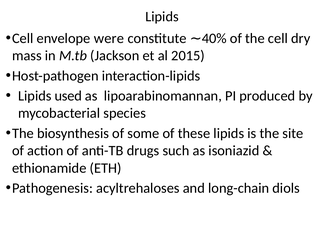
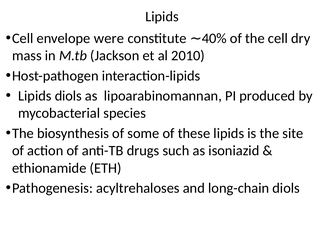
2015: 2015 -> 2010 (188, 56)
Lipids used: used -> diols (68, 96)
